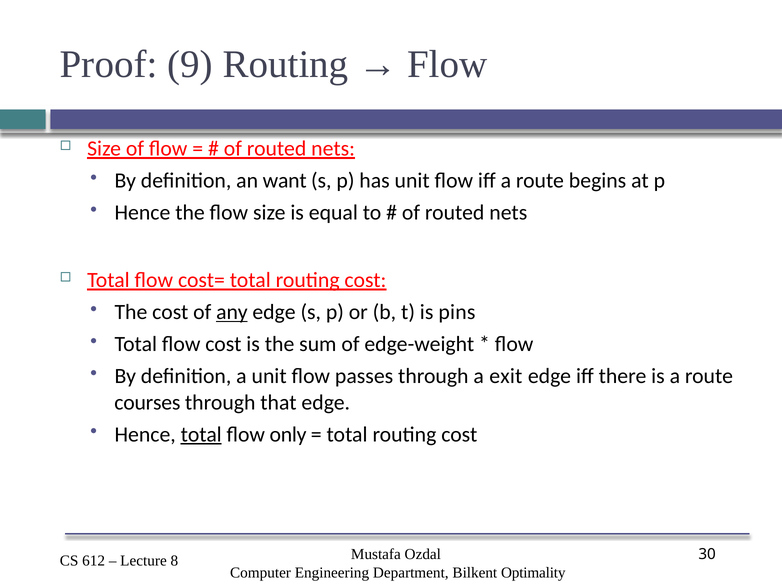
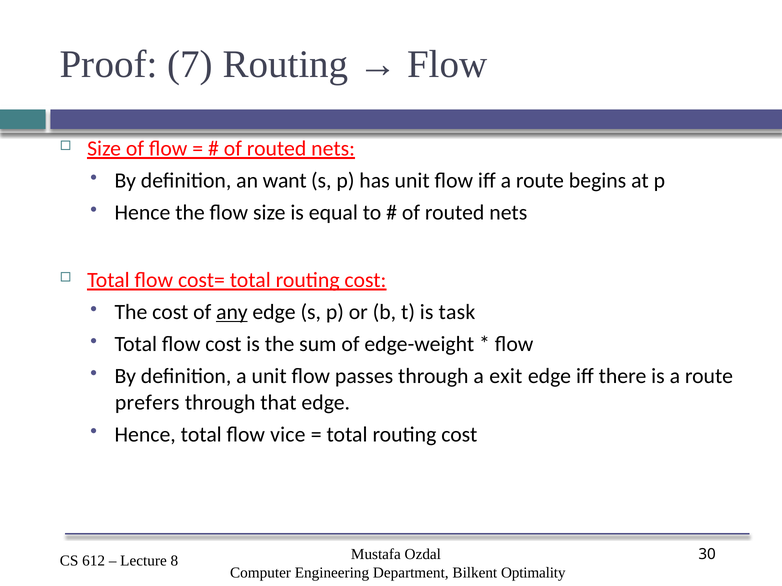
9: 9 -> 7 (190, 65)
pins: pins -> task (457, 312)
courses: courses -> prefers (147, 403)
total underline: present -> none (201, 435)
only: only -> vice (288, 435)
